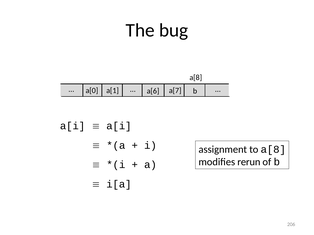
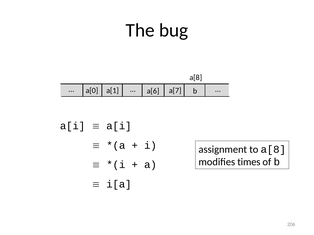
rerun: rerun -> times (249, 162)
